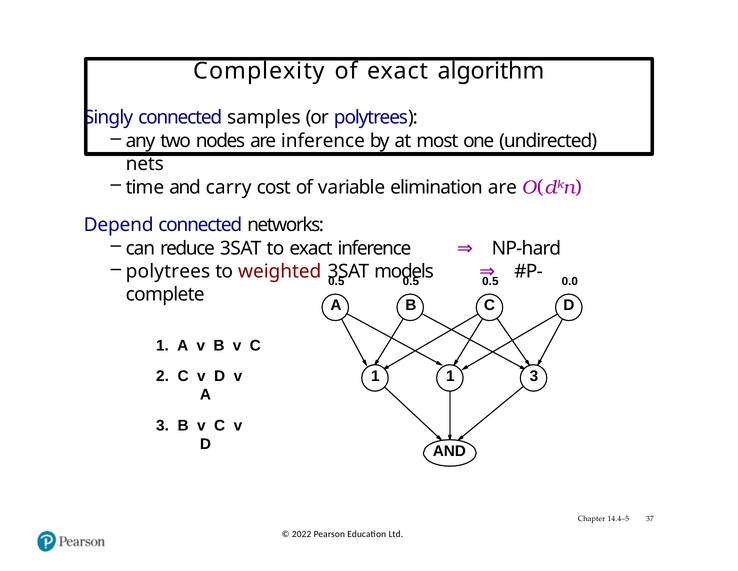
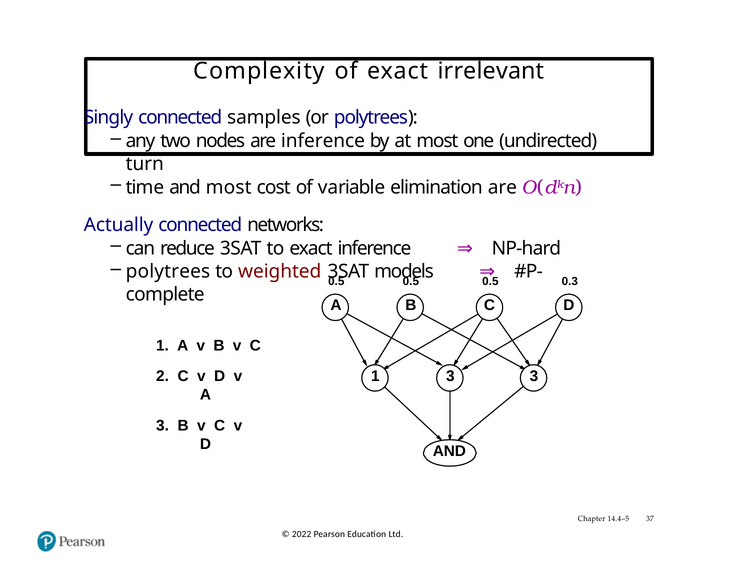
algorithm: algorithm -> irrelevant (491, 71)
nets: nets -> turn (145, 164)
and carry: carry -> most (229, 187)
Depend: Depend -> Actually (119, 225)
0.0: 0.0 -> 0.3 (570, 281)
1 1: 1 -> 3 (450, 376)
